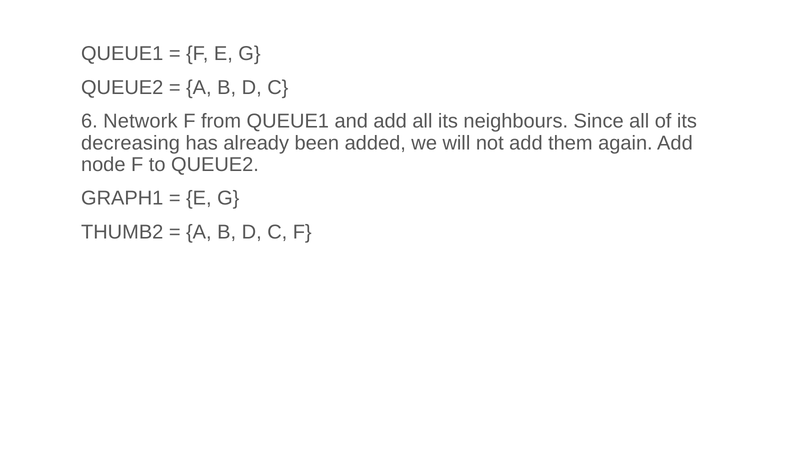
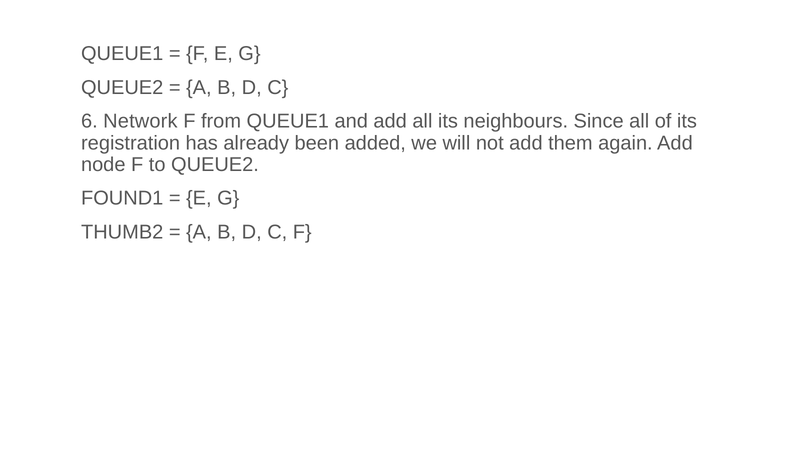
decreasing: decreasing -> registration (131, 143)
GRAPH1: GRAPH1 -> FOUND1 (122, 199)
